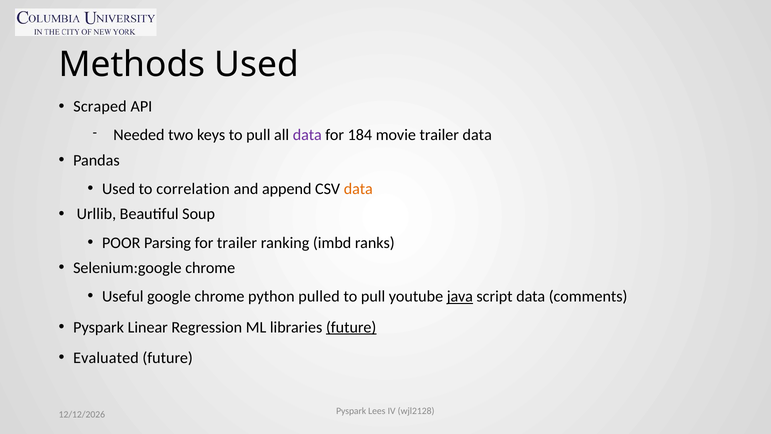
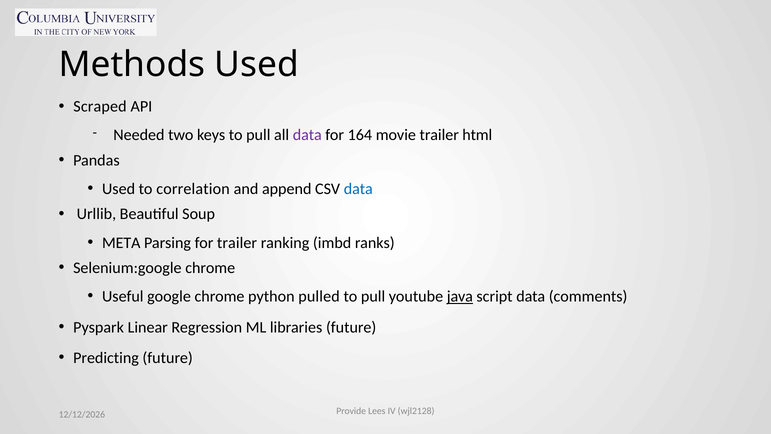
184: 184 -> 164 (360, 135)
trailer data: data -> html (477, 135)
data colour: orange -> blue (358, 189)
POOR: POOR -> META (121, 243)
future underline: present -> none (351, 327)
Evaluated: Evaluated -> Predicting (106, 358)
Pyspark: Pyspark -> Provide (351, 411)
